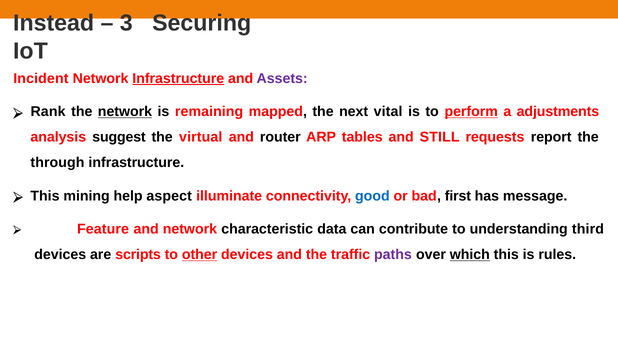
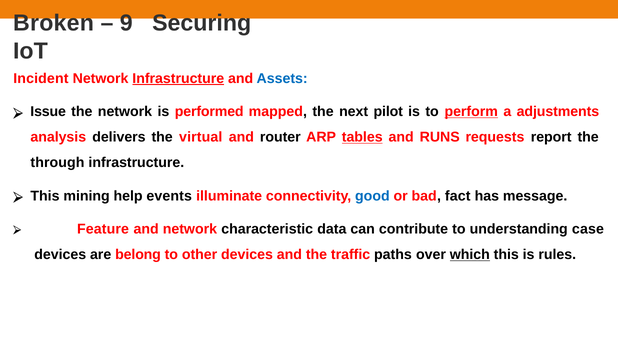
Instead: Instead -> Broken (54, 23)
3: 3 -> 9 (126, 23)
Assets colour: purple -> blue (282, 78)
Rank: Rank -> Issue (48, 112)
network underline: present -> none (125, 112)
remaining: remaining -> performed (209, 112)
vital: vital -> pilot (388, 112)
suggest: suggest -> delivers (119, 137)
tables underline: none -> present (362, 137)
STILL: STILL -> RUNS (440, 137)
aspect: aspect -> events (169, 196)
first: first -> fact (458, 196)
third: third -> case (588, 229)
scripts: scripts -> belong (138, 254)
other underline: present -> none (200, 254)
paths colour: purple -> black (393, 254)
